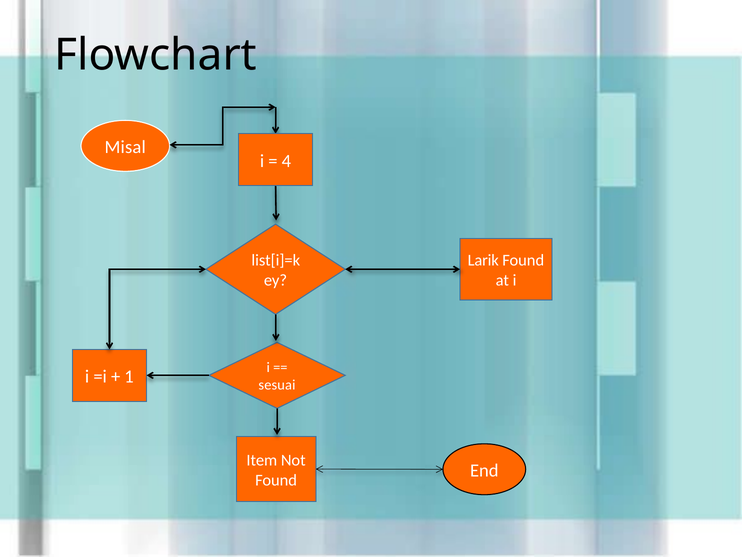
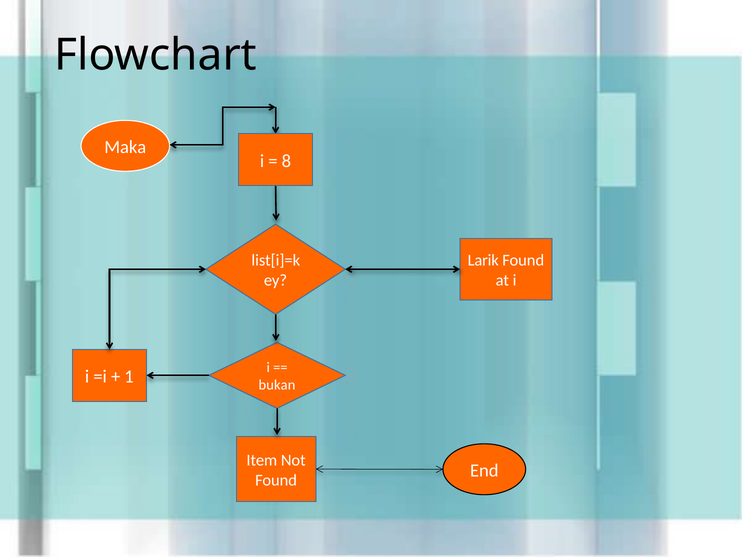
Misal: Misal -> Maka (125, 147)
4: 4 -> 8 (286, 161)
sesuai: sesuai -> bukan (277, 385)
